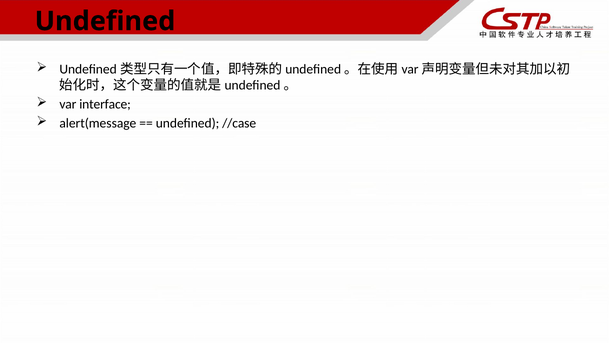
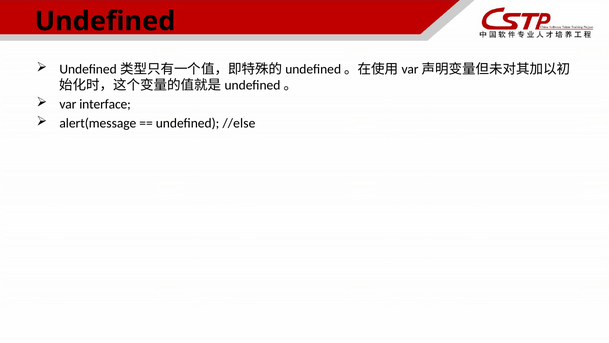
//case: //case -> //else (239, 123)
